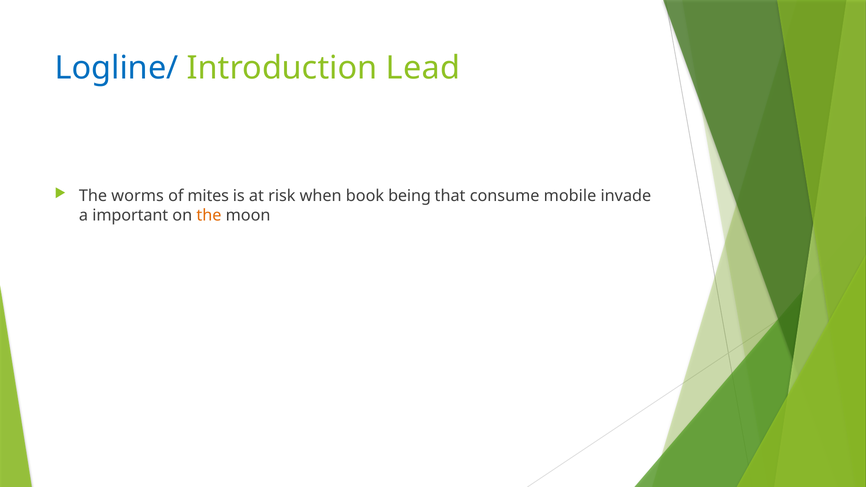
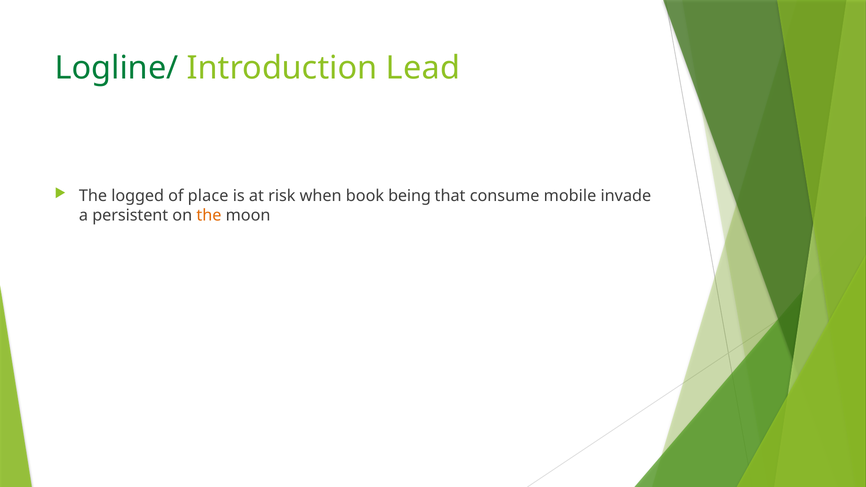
Logline/ colour: blue -> green (116, 68)
worms: worms -> logged (138, 196)
mites: mites -> place (208, 196)
important: important -> persistent (130, 216)
